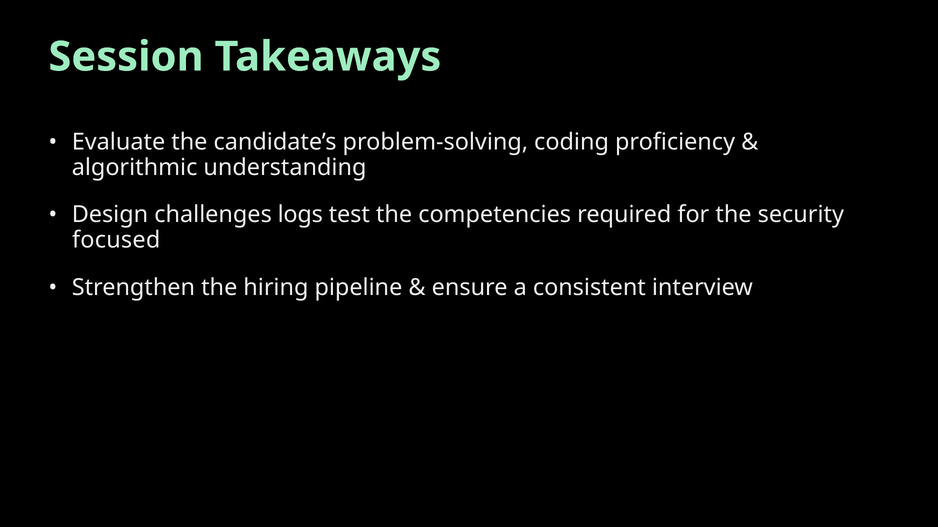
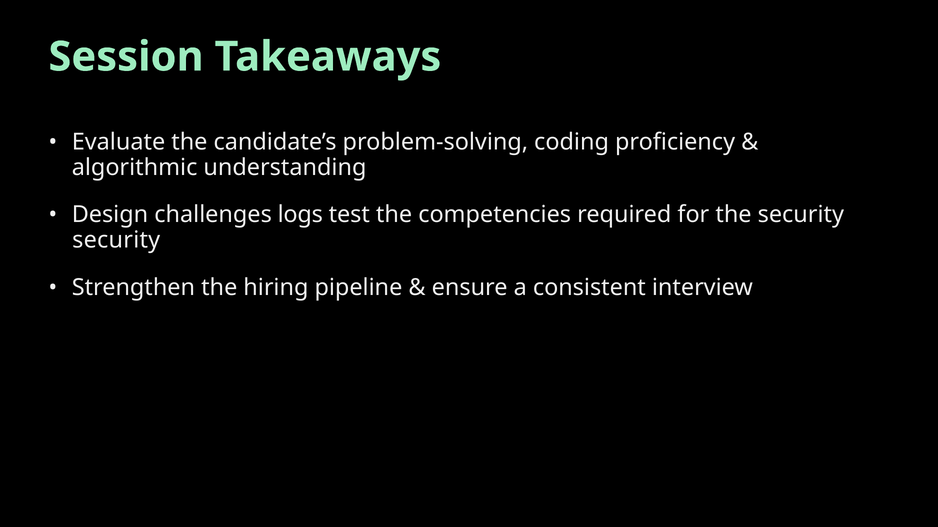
focused: focused -> security (116, 240)
